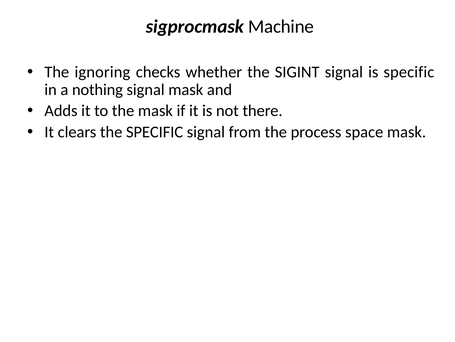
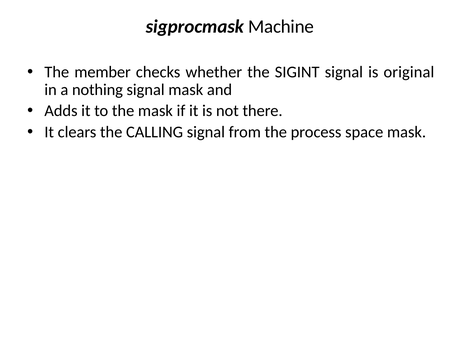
ignoring: ignoring -> member (103, 72)
is specific: specific -> original (409, 72)
the SPECIFIC: SPECIFIC -> CALLING (155, 132)
